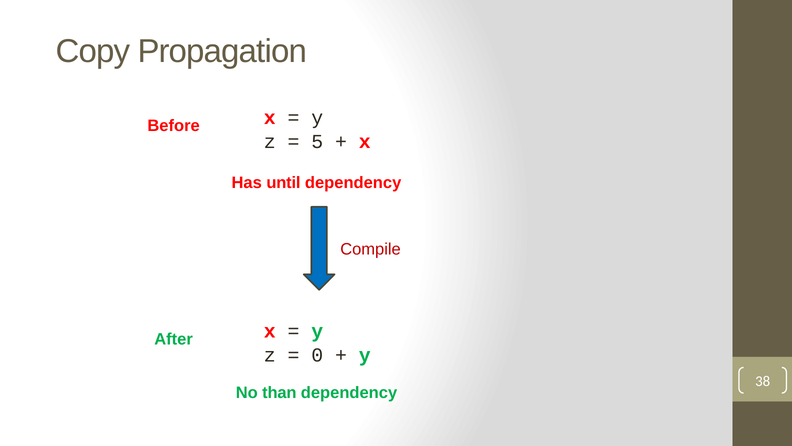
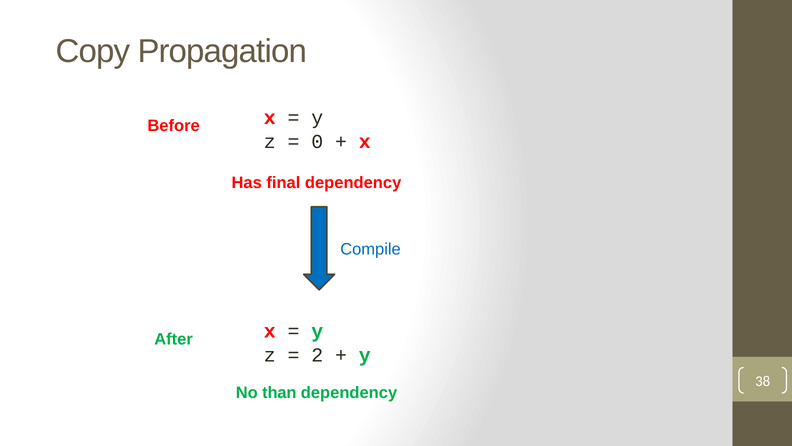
5: 5 -> 0 (317, 141)
until: until -> final (283, 183)
Compile colour: red -> blue (371, 249)
0: 0 -> 2 (317, 355)
